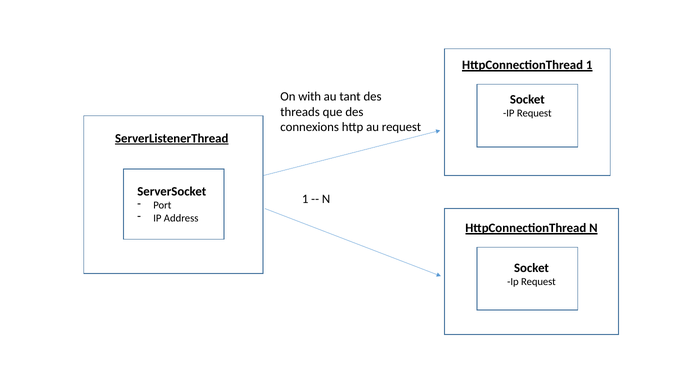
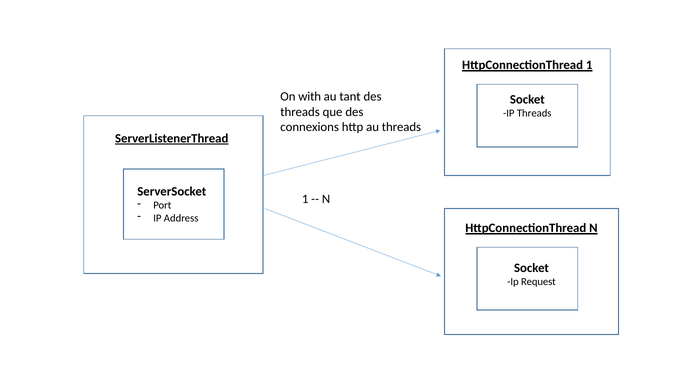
Request: Request -> Threads (534, 113)
au request: request -> threads (401, 127)
